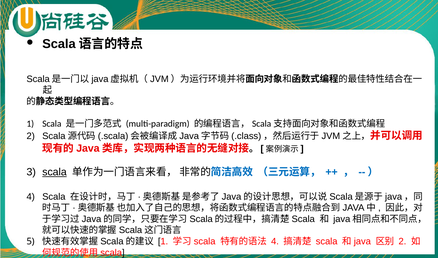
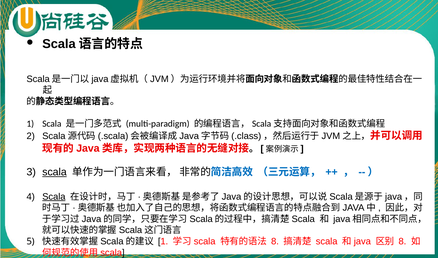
Scala underline: none -> present (54, 197)
4: 4 -> 8 (275, 241)
2: 2 -> 8 (402, 241)
